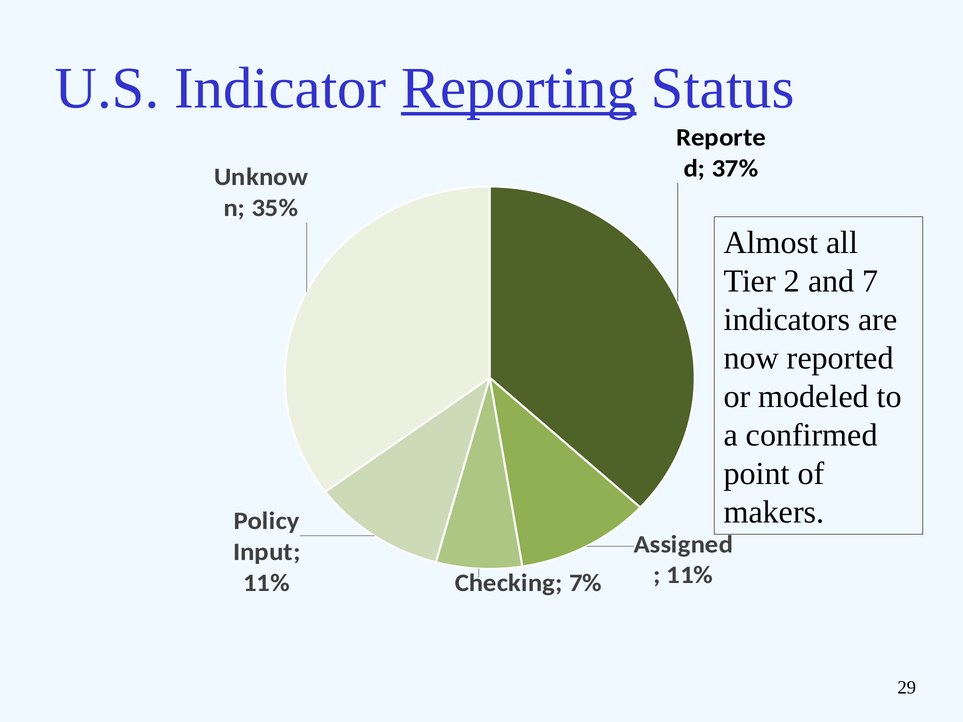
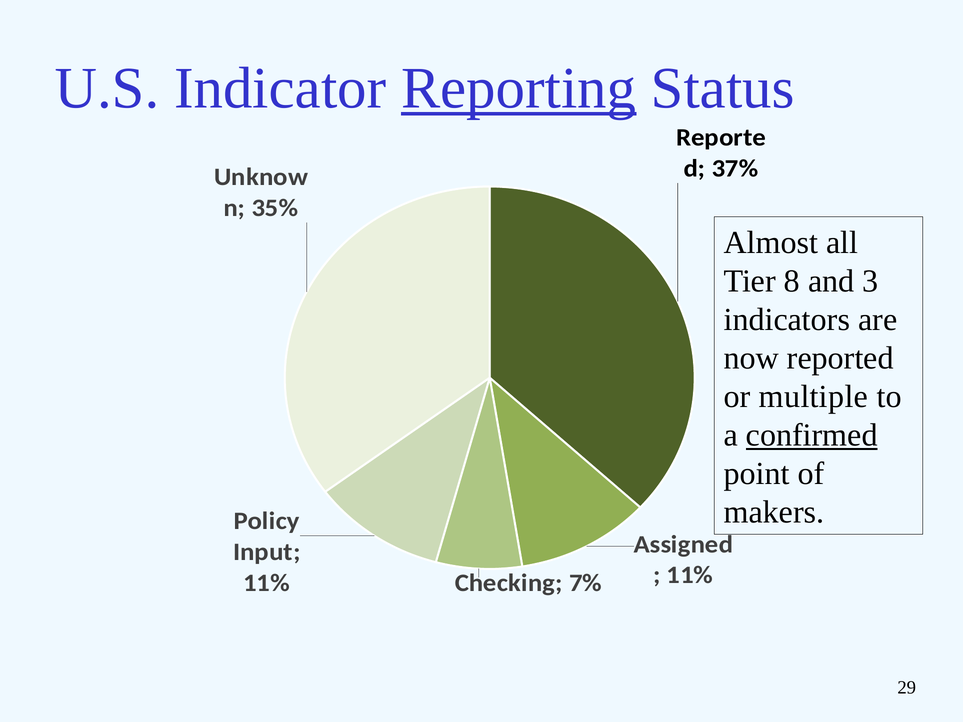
2: 2 -> 8 (792, 281)
7: 7 -> 3 (870, 281)
modeled: modeled -> multiple (813, 397)
confirmed underline: none -> present (812, 435)
